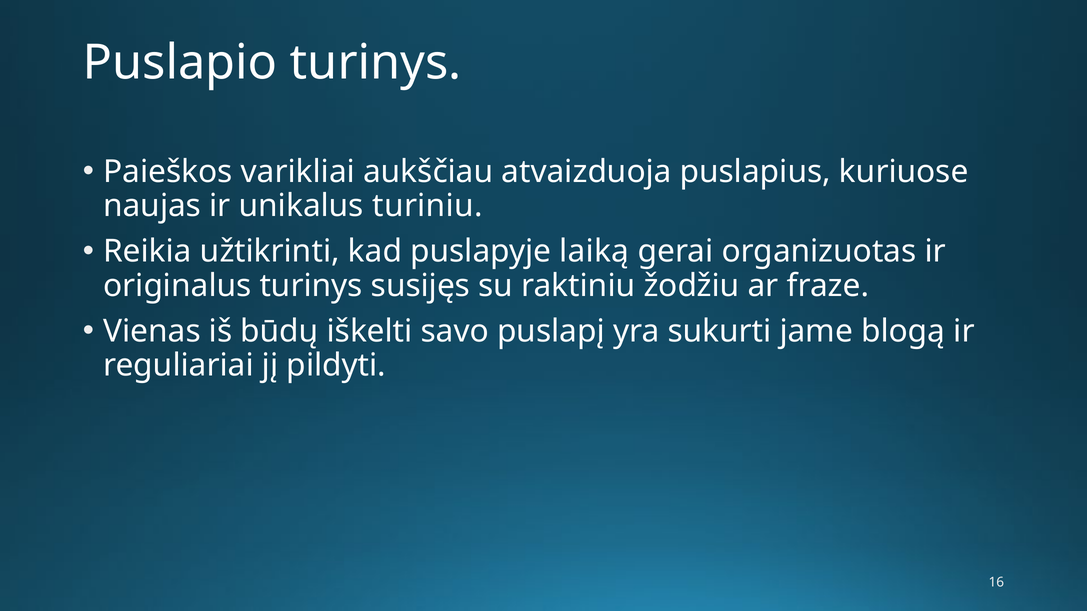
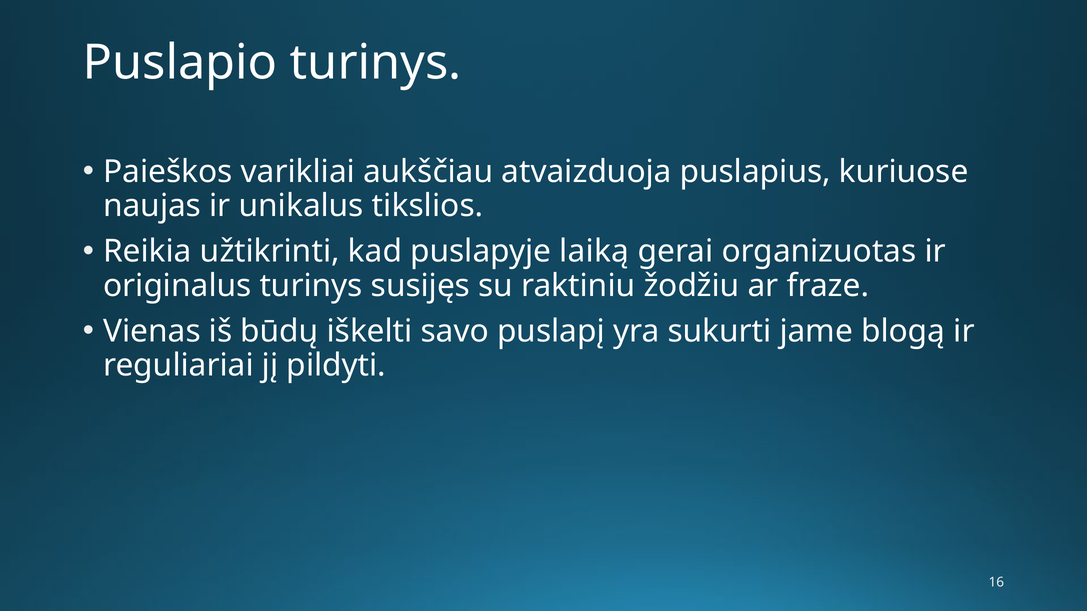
turiniu: turiniu -> tikslios (428, 206)
